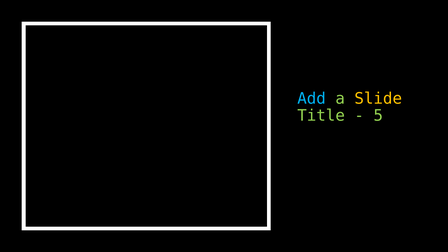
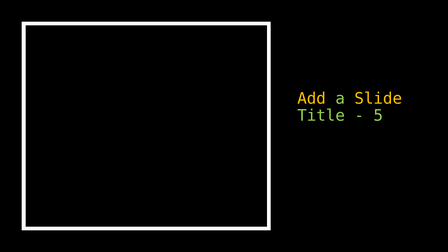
Add colour: light blue -> yellow (312, 99)
